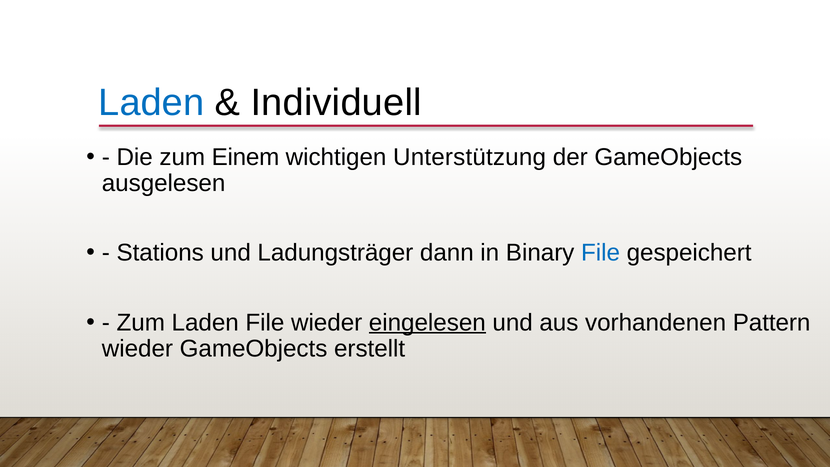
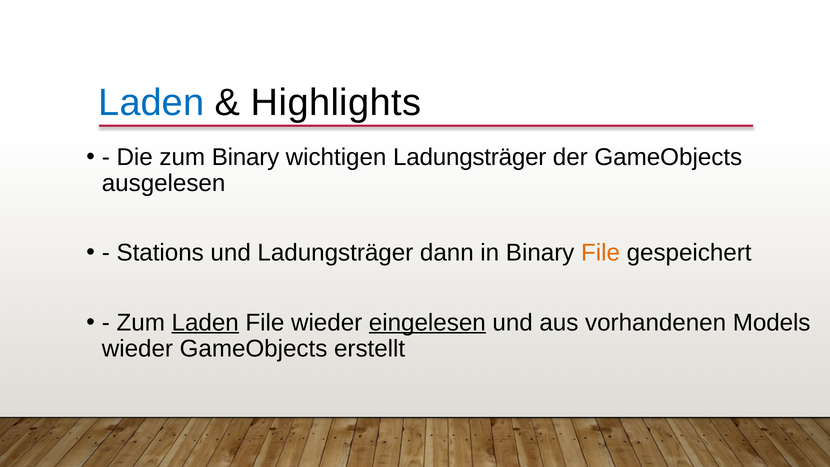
Individuell: Individuell -> Highlights (336, 102)
zum Einem: Einem -> Binary (246, 157)
wichtigen Unterstützung: Unterstützung -> Ladungsträger (470, 157)
File colour: blue -> orange (601, 253)
Laden underline: none -> present (205, 322)
Pattern: Pattern -> Models (772, 322)
